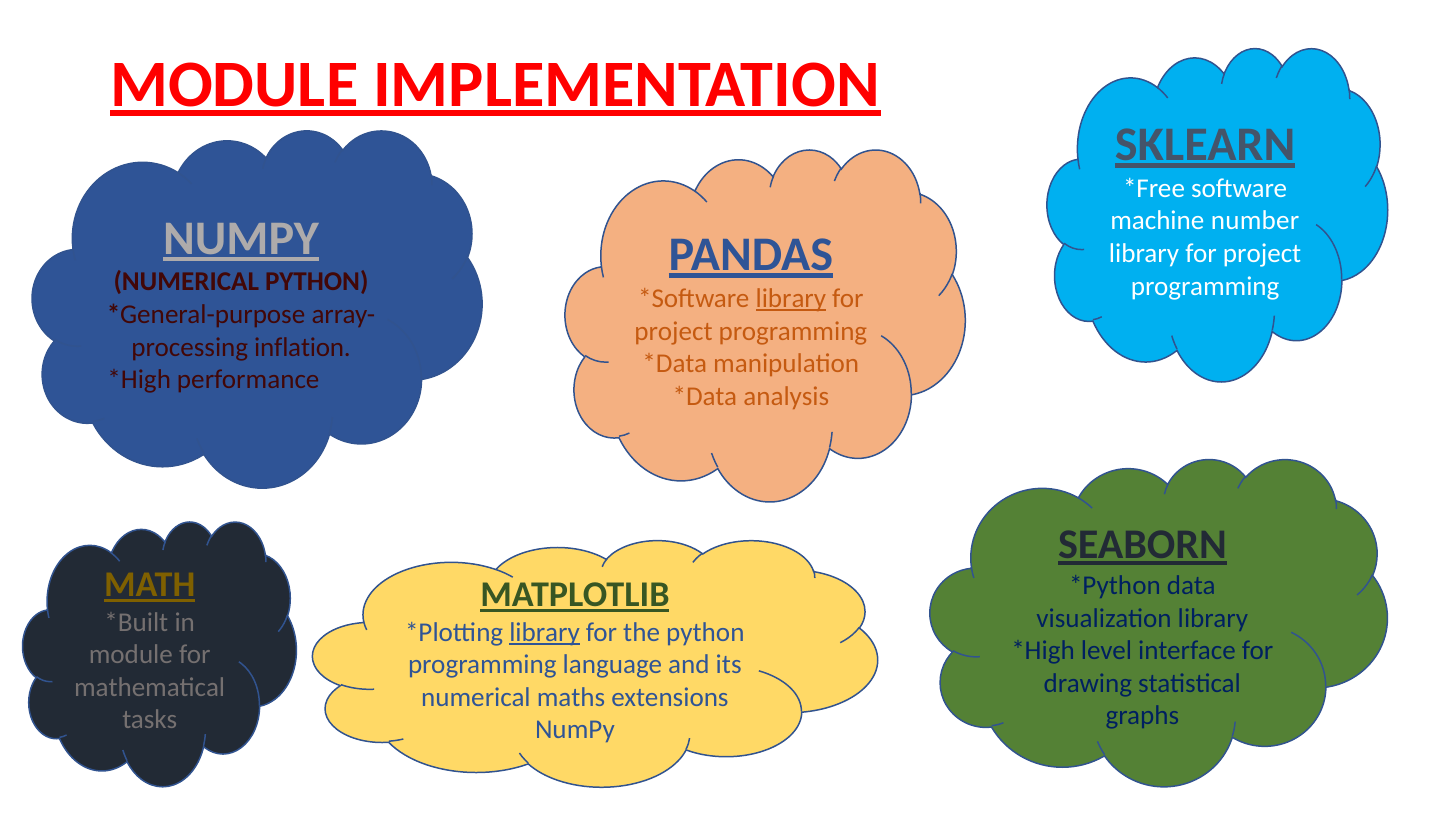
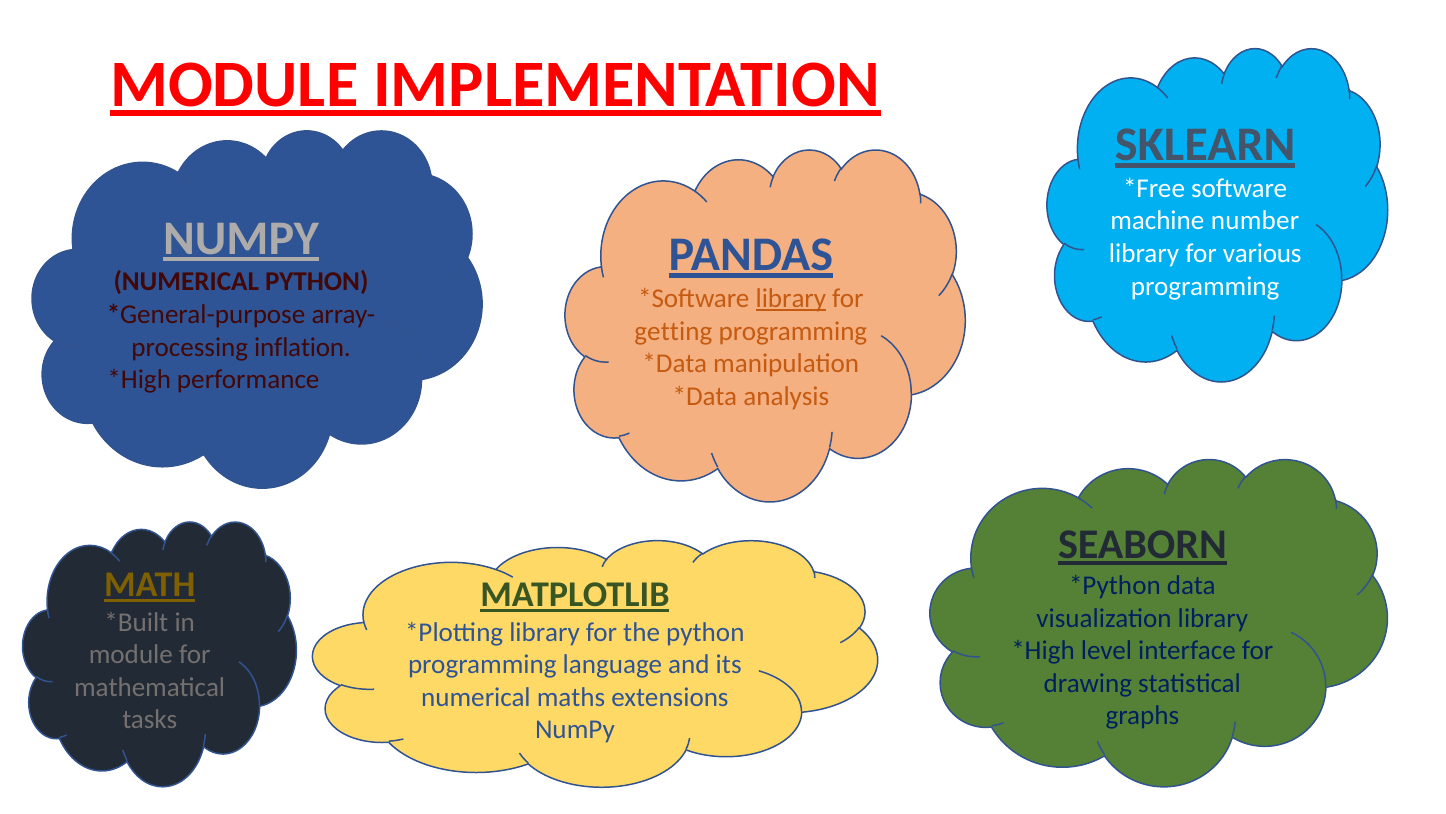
project: project -> various (1262, 253)
project: project -> getting (673, 331)
library underline: present -> none (545, 632)
